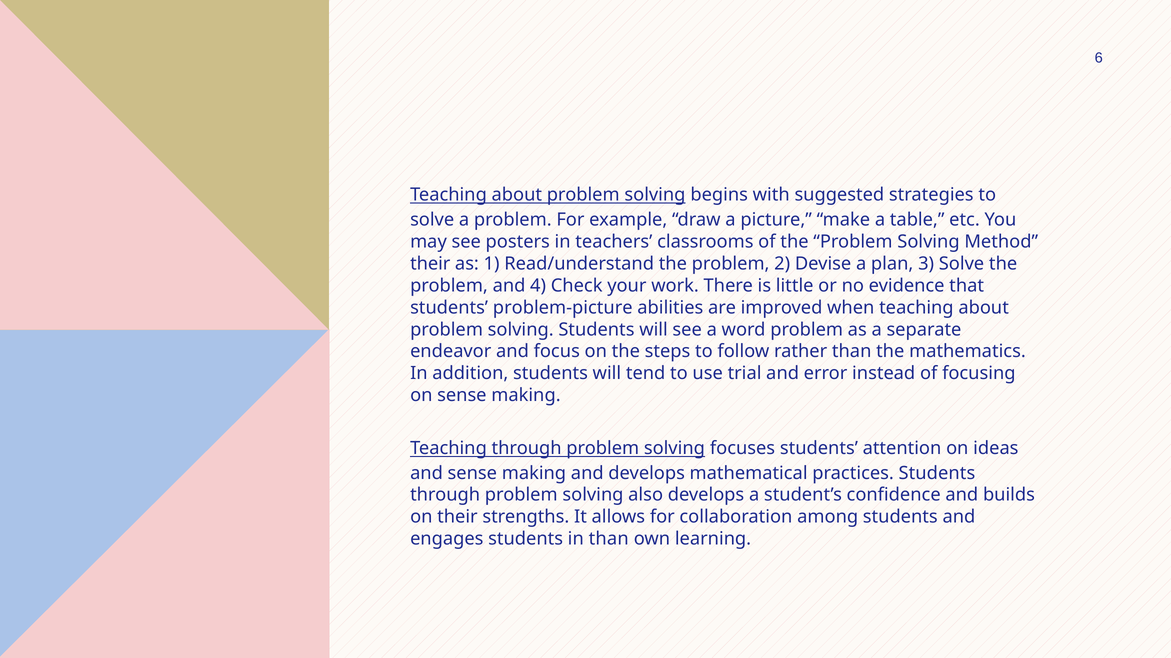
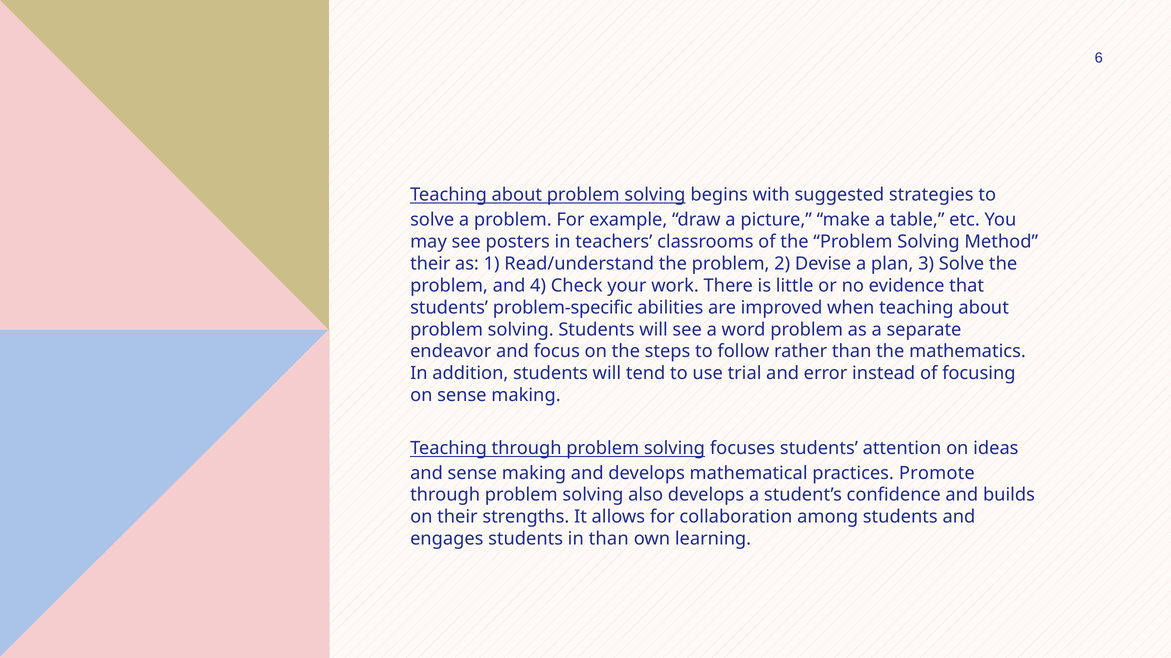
problem-picture: problem-picture -> problem-specific (563, 308)
practices Students: Students -> Promote (937, 473)
